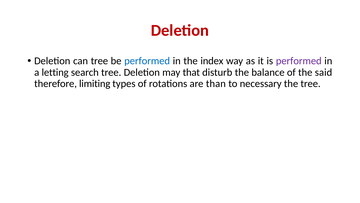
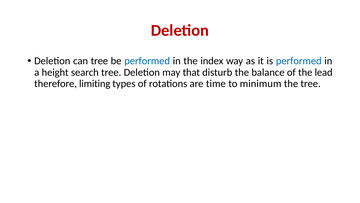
performed colour: purple -> blue (299, 61)
letting: letting -> height (55, 72)
said: said -> lead (324, 72)
than: than -> time (216, 83)
necessary: necessary -> minimum (261, 83)
